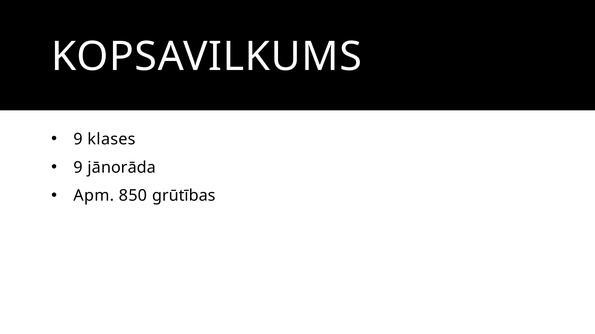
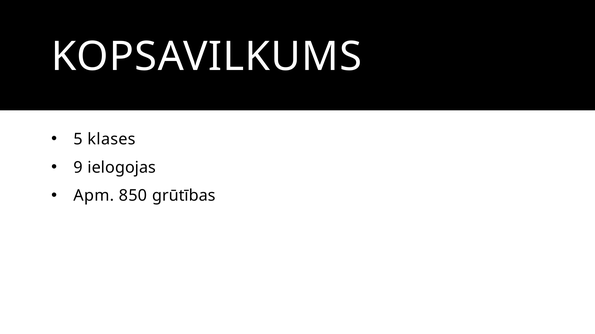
9: 9 -> 5 (78, 140)
jānorāda: jānorāda -> ielogojas (122, 168)
